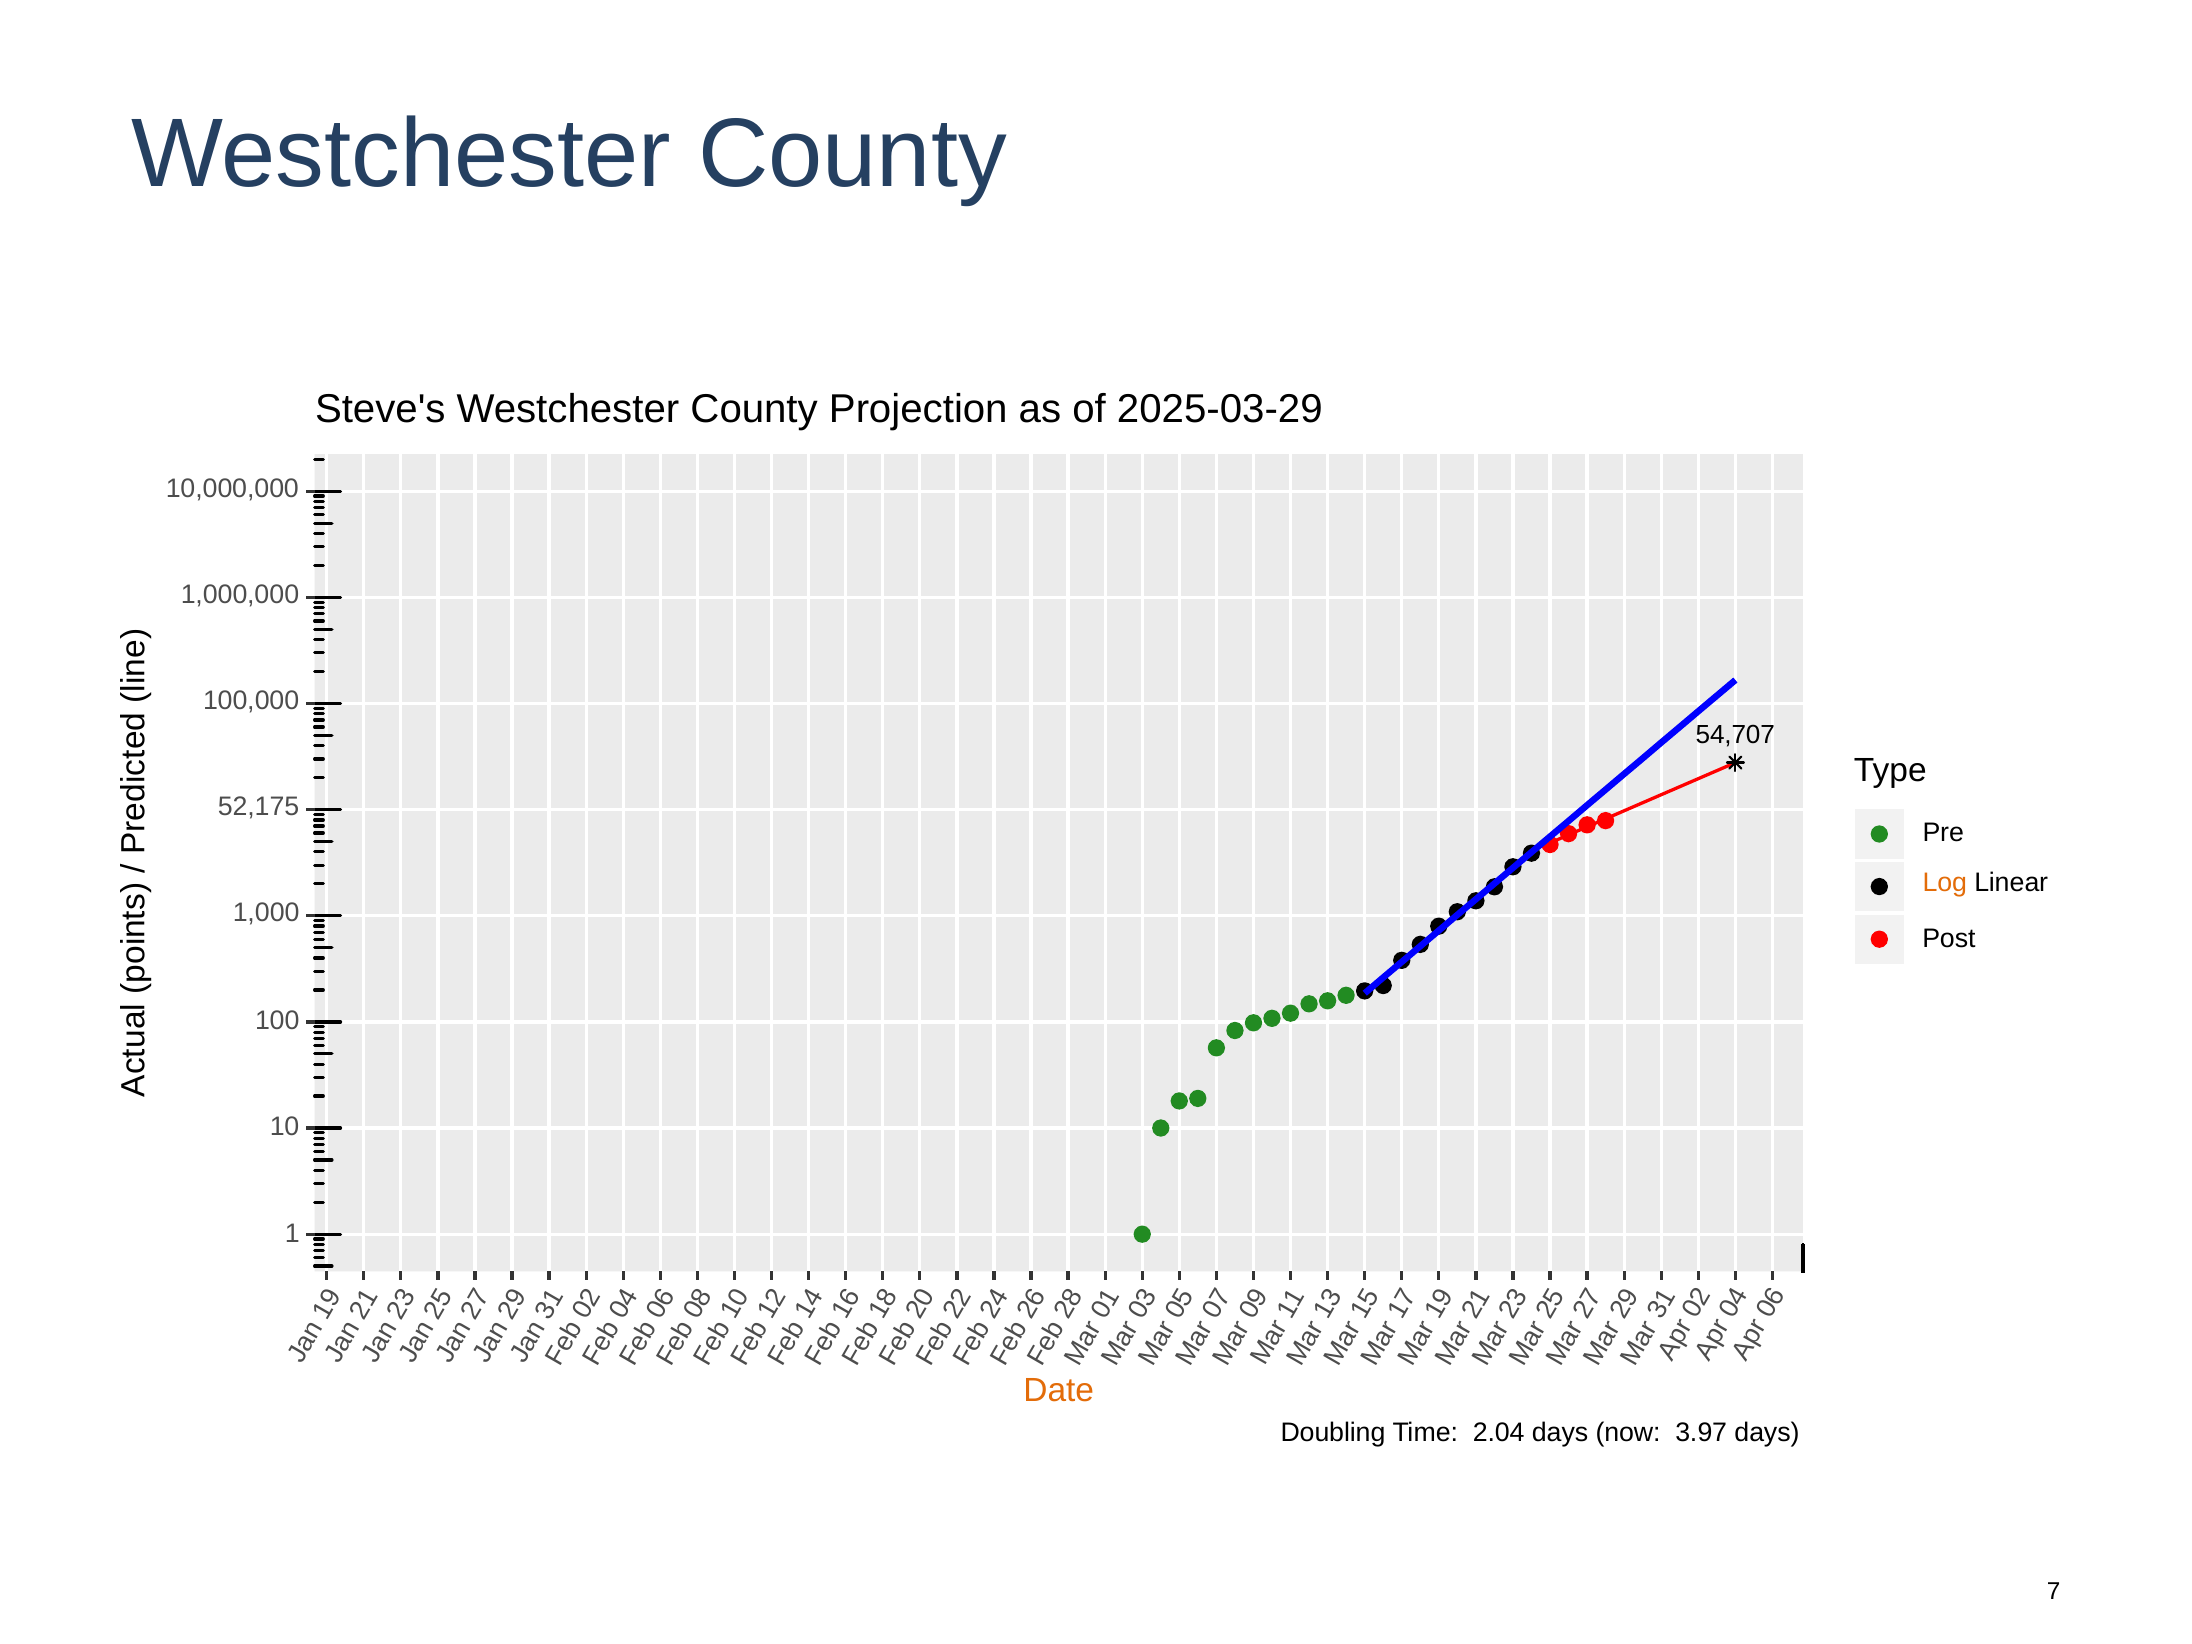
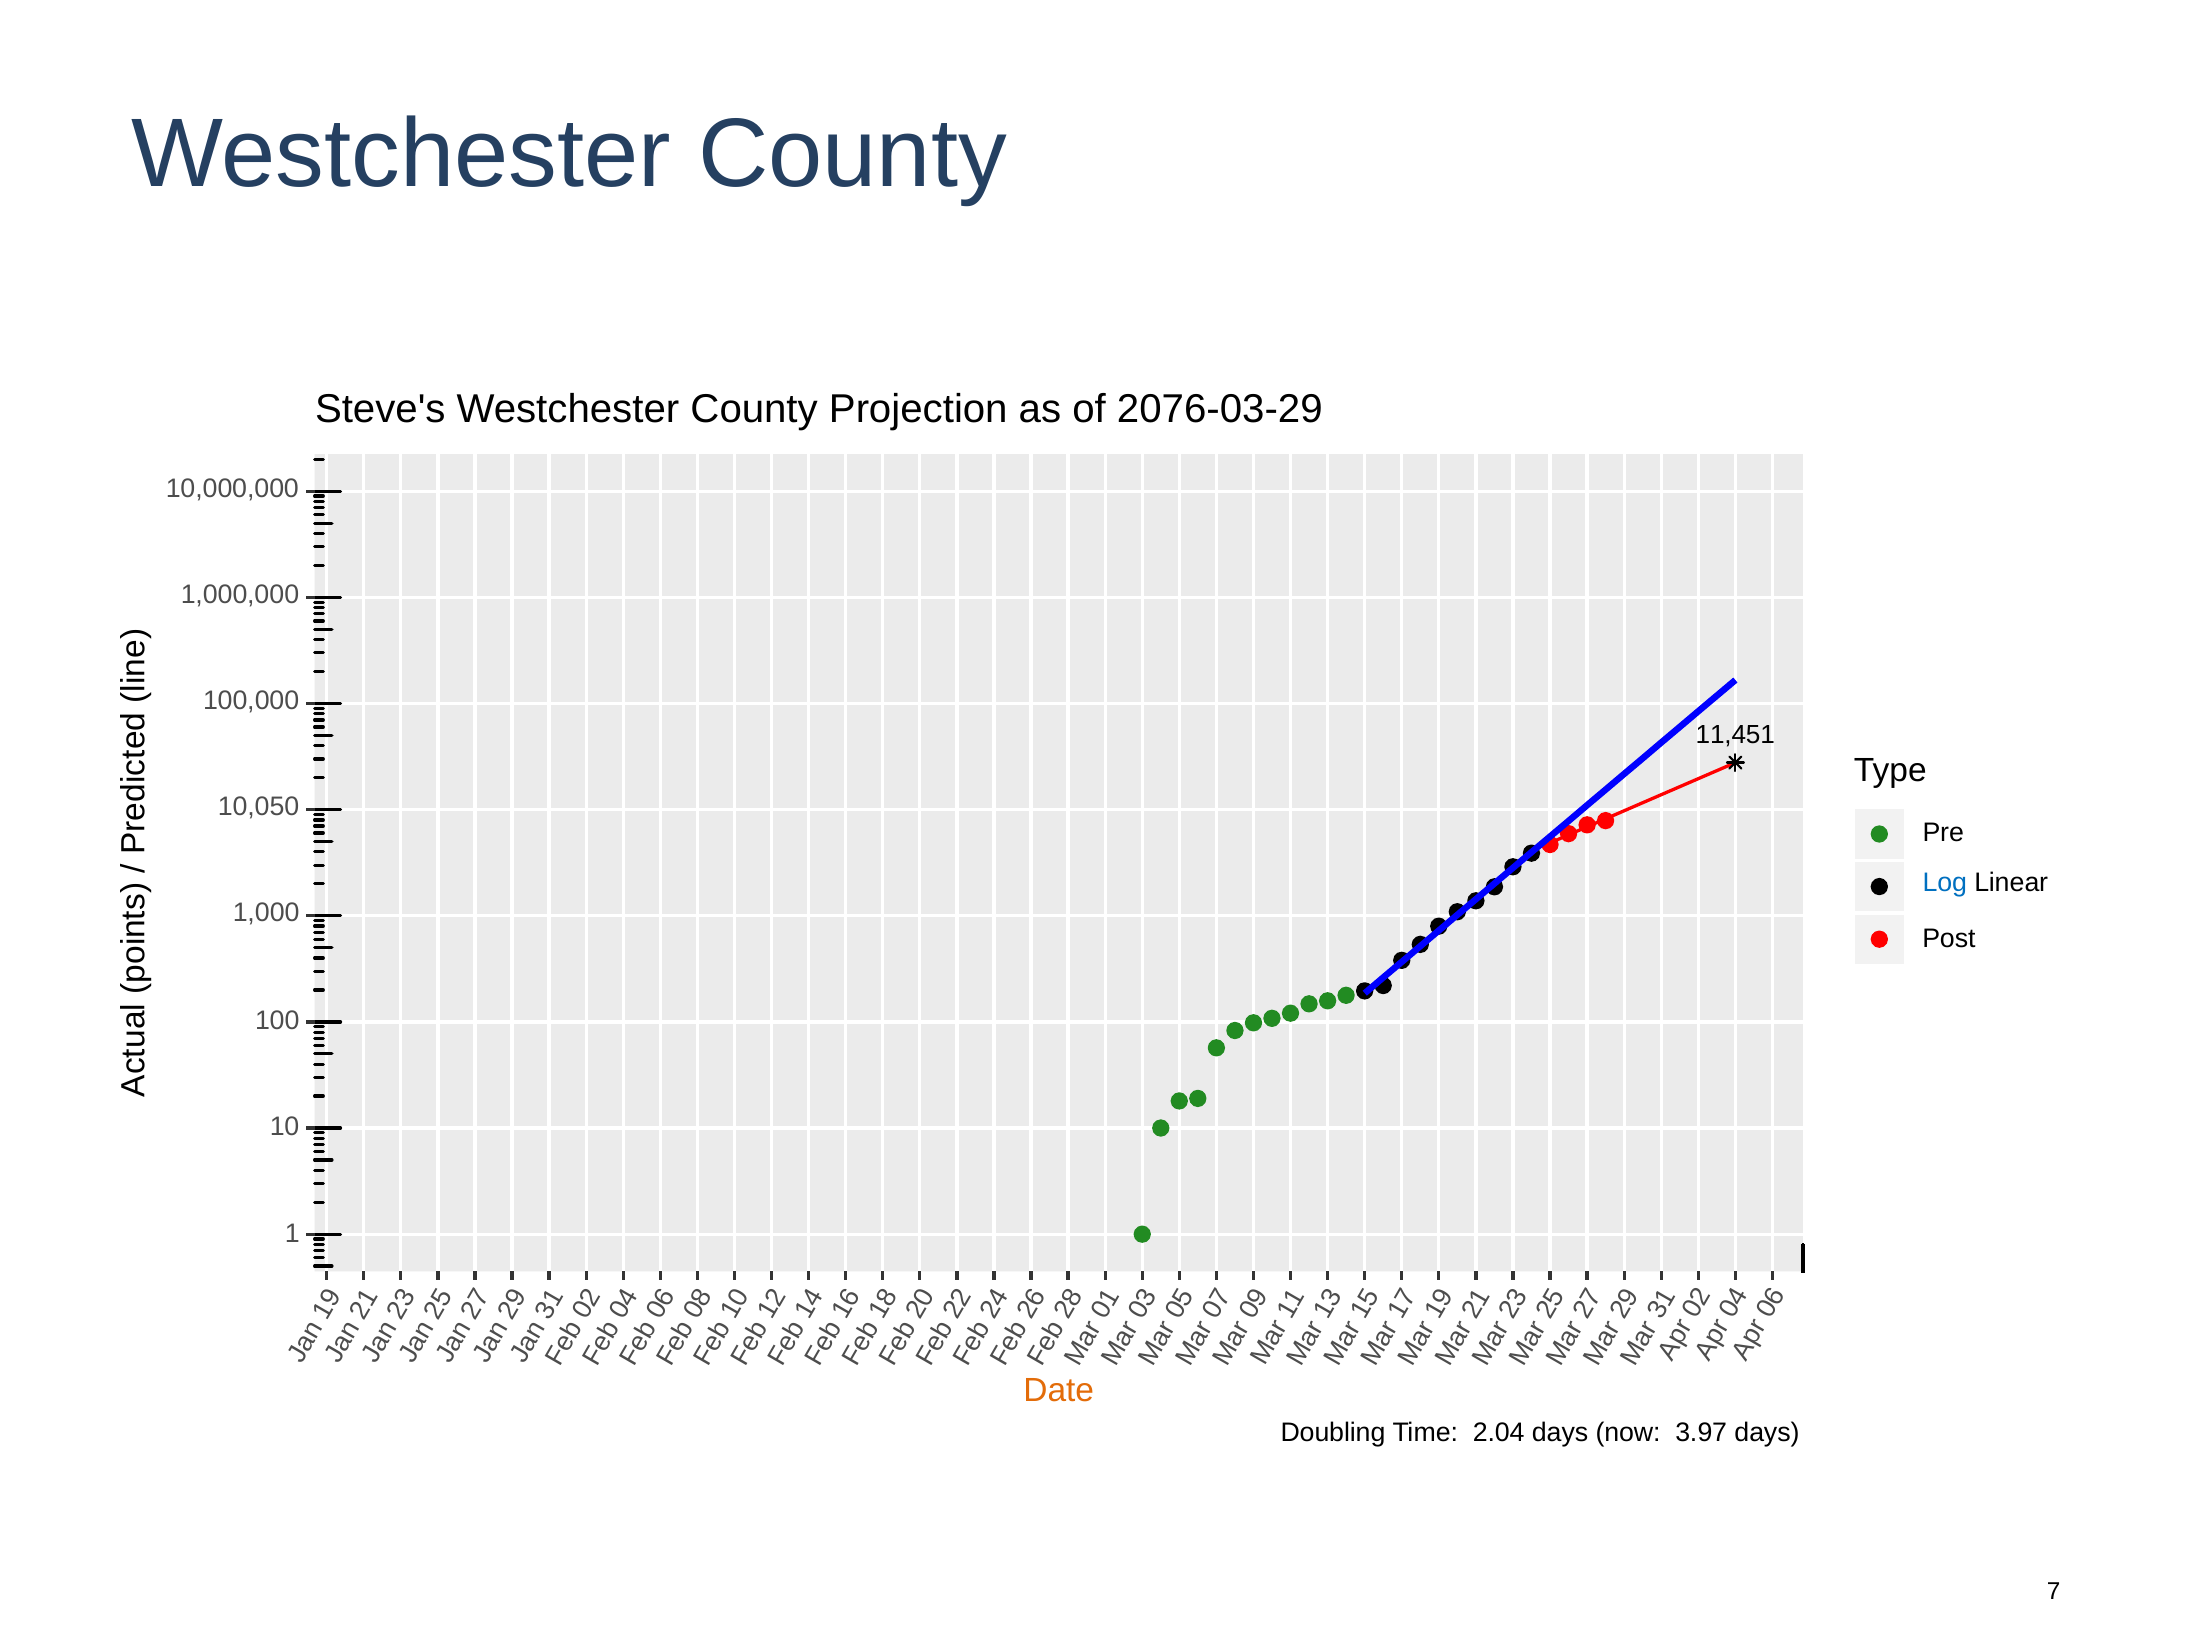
2025-03-29: 2025-03-29 -> 2076-03-29 (1220, 409)
54,707: 54,707 -> 11,451 (1735, 735)
52,175: 52,175 -> 10,050 (259, 807)
Log colour: orange -> blue (1945, 883)
